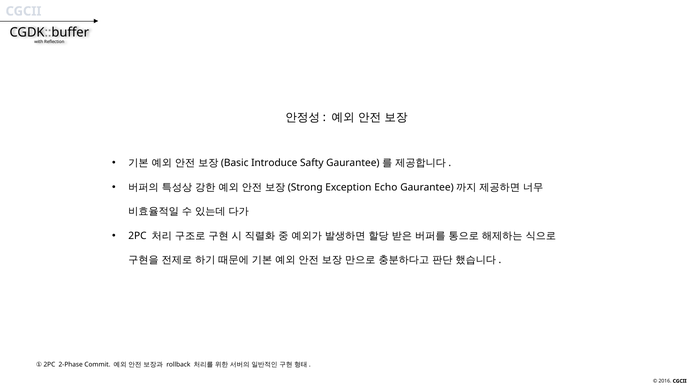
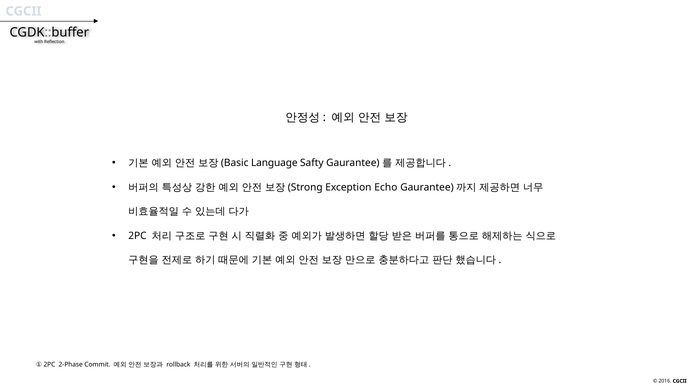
Introduce: Introduce -> Language (274, 163)
